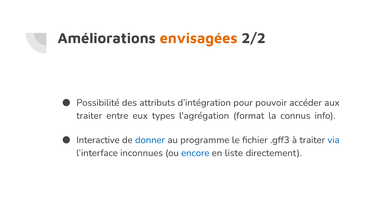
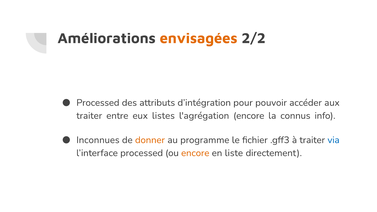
Possibilité: Possibilité -> Processed (98, 103)
types: types -> listes (163, 116)
l'agrégation format: format -> encore (249, 116)
Interactive: Interactive -> Inconnues (98, 140)
donner colour: blue -> orange (150, 140)
l’interface inconnues: inconnues -> processed (142, 153)
encore colour: blue -> orange (195, 153)
